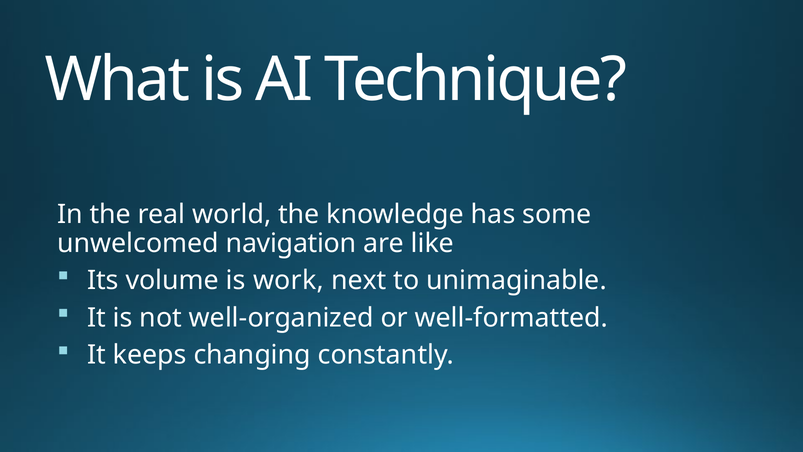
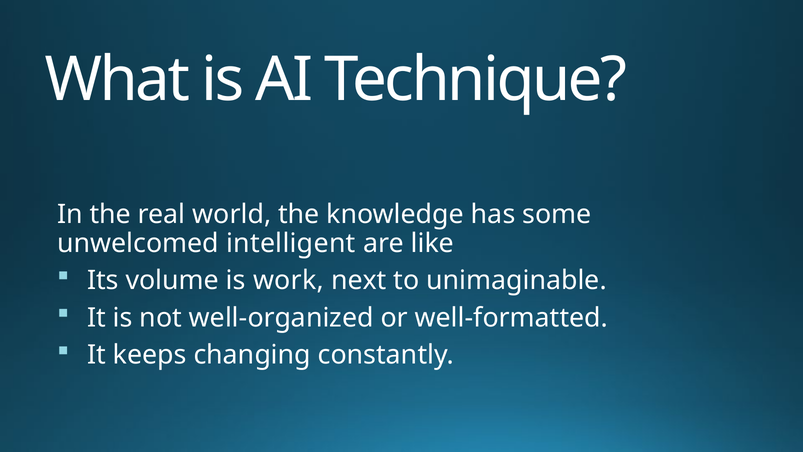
navigation: navigation -> intelligent (291, 243)
